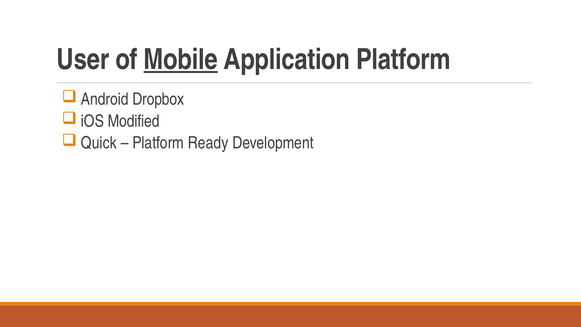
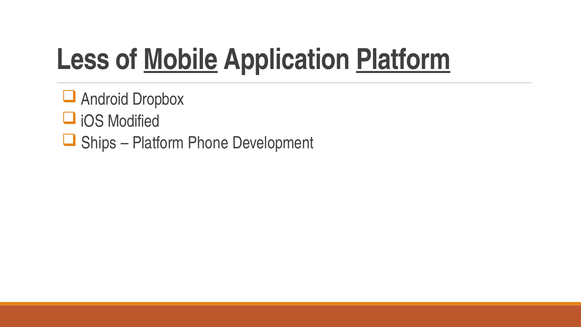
User: User -> Less (83, 59)
Platform underline: none -> present (403, 59)
Quick: Quick -> Ships (99, 143)
Ready: Ready -> Phone (208, 143)
